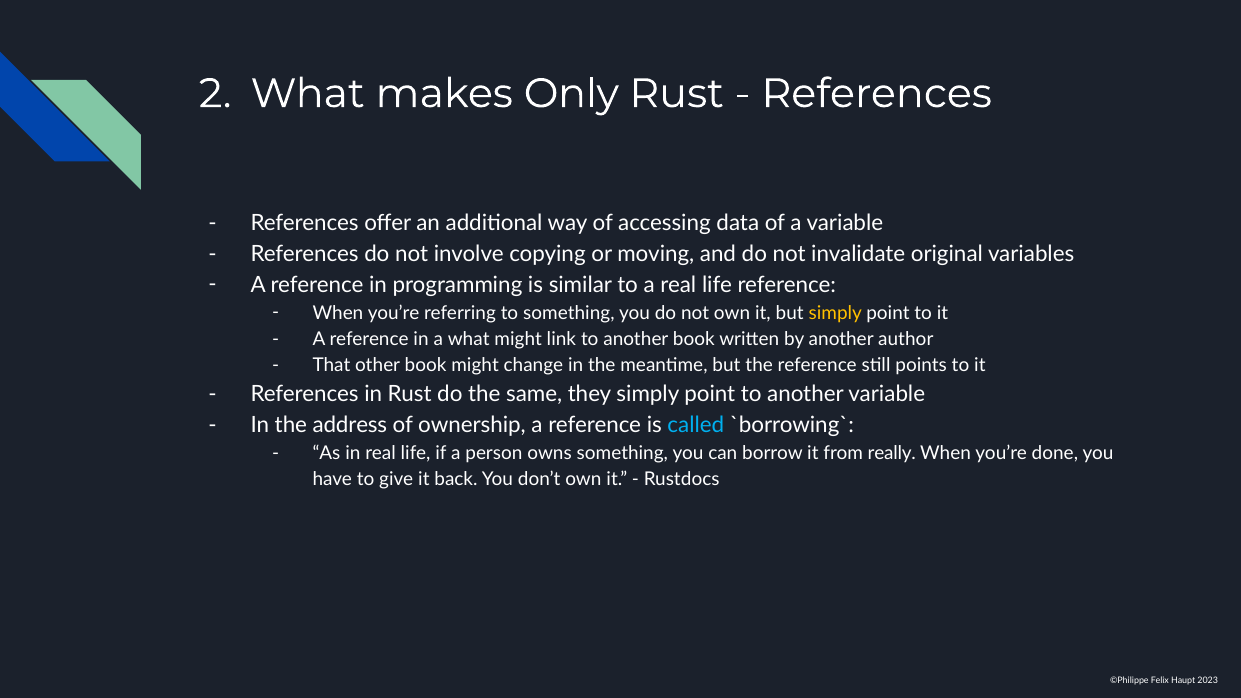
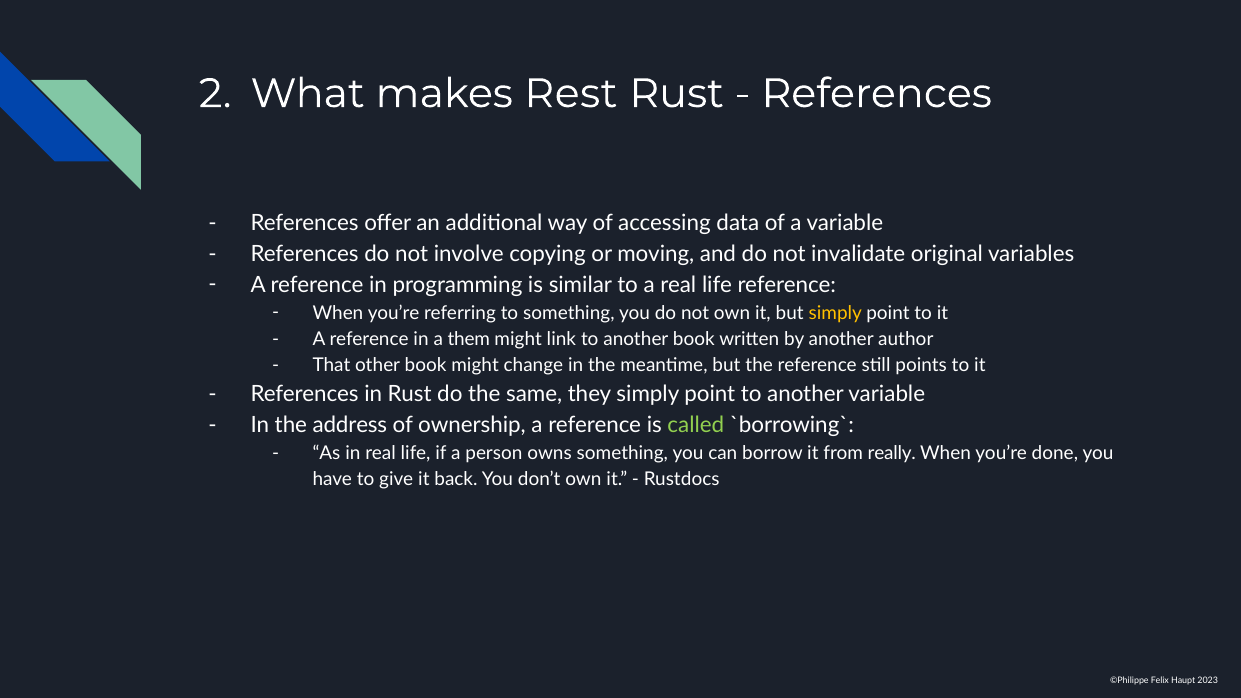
Only: Only -> Rest (571, 94)
a what: what -> them (469, 339)
called colour: light blue -> light green (696, 425)
